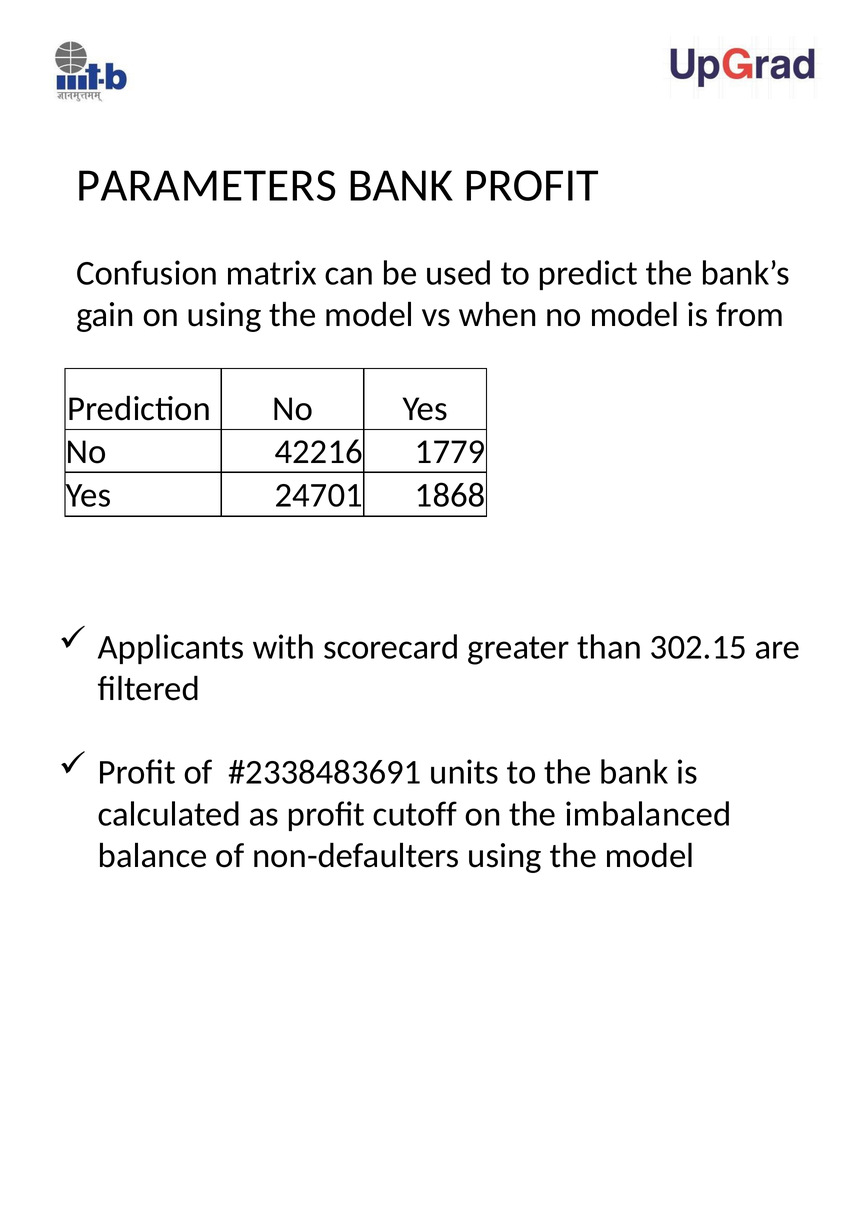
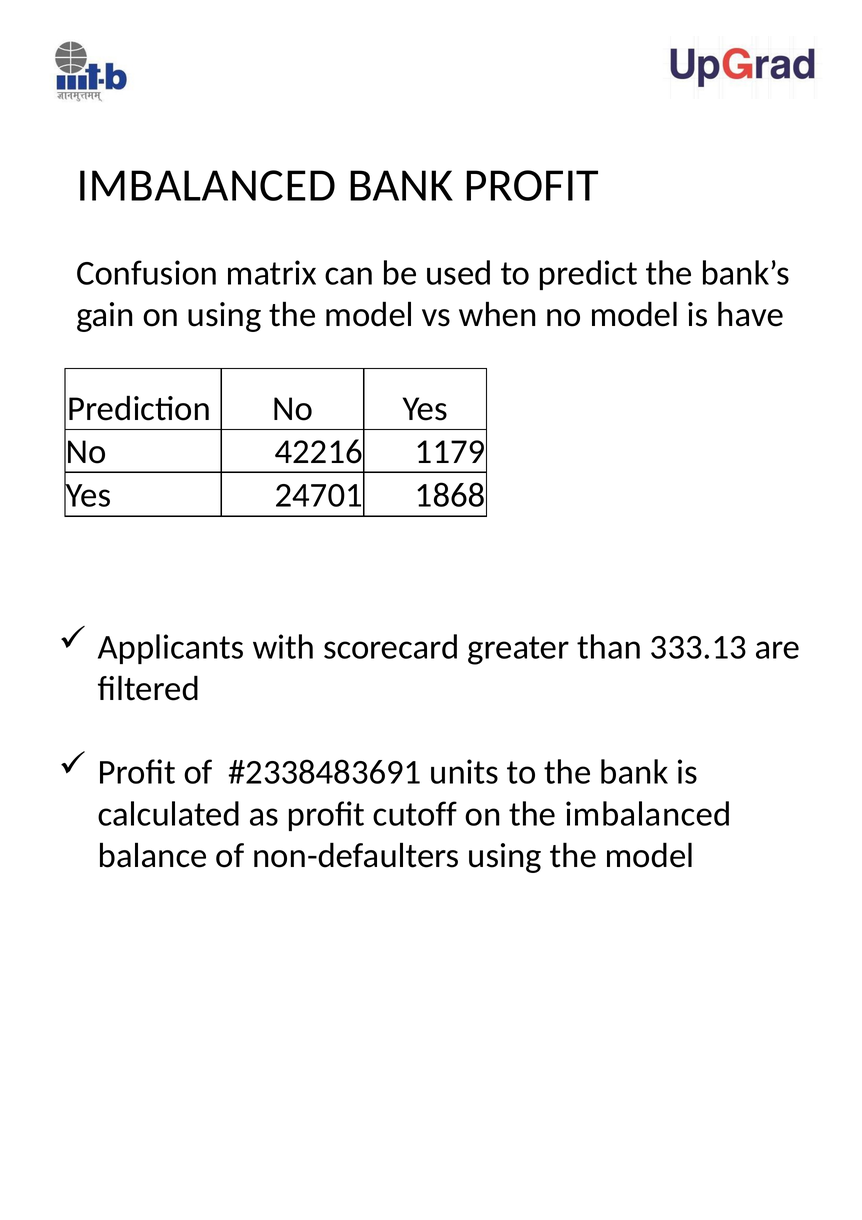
PARAMETERS: PARAMETERS -> IMBALANCED (207, 185)
from: from -> have (750, 315)
1779: 1779 -> 1179 (450, 452)
302.15: 302.15 -> 333.13 (698, 647)
